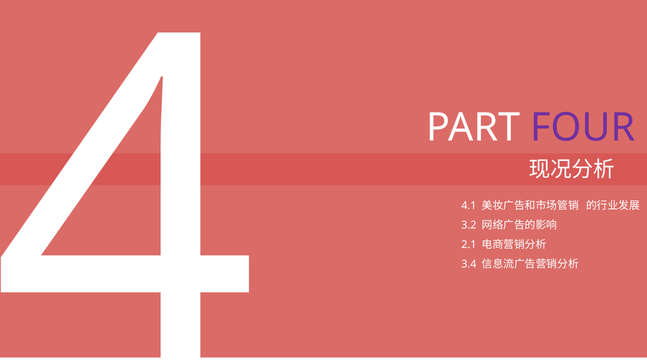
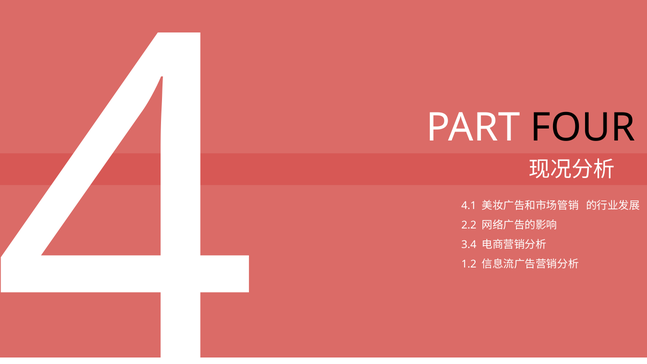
FOUR colour: purple -> black (583, 128)
3.2: 3.2 -> 2.2 (469, 225)
2.1: 2.1 -> 3.4 (469, 245)
3.4: 3.4 -> 1.2 (469, 264)
